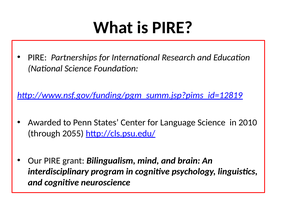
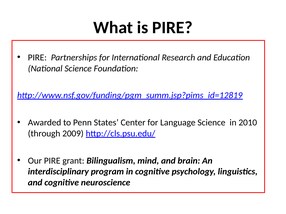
2055: 2055 -> 2009 (73, 134)
